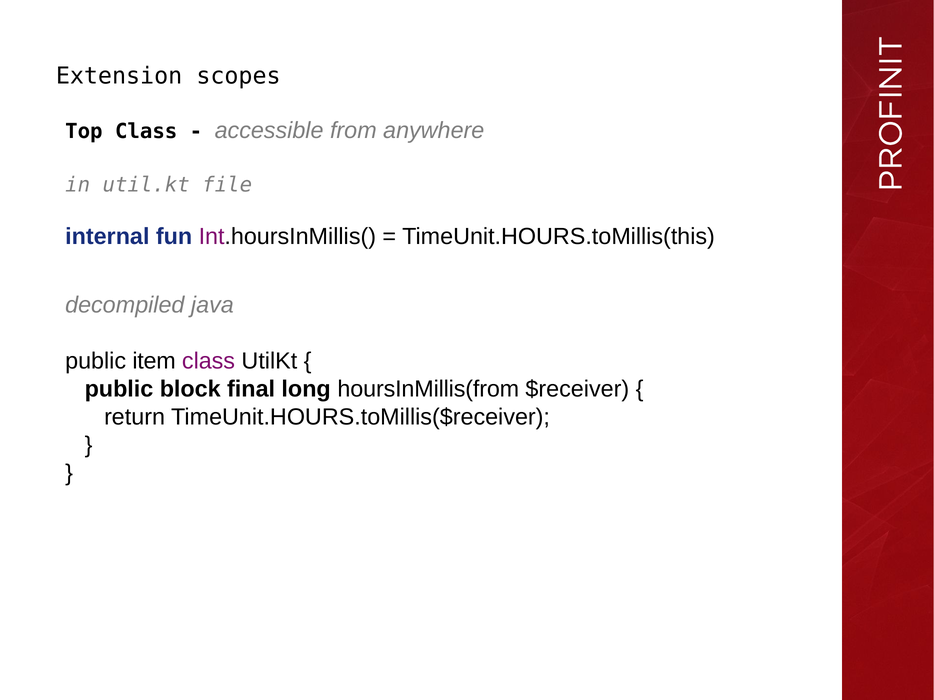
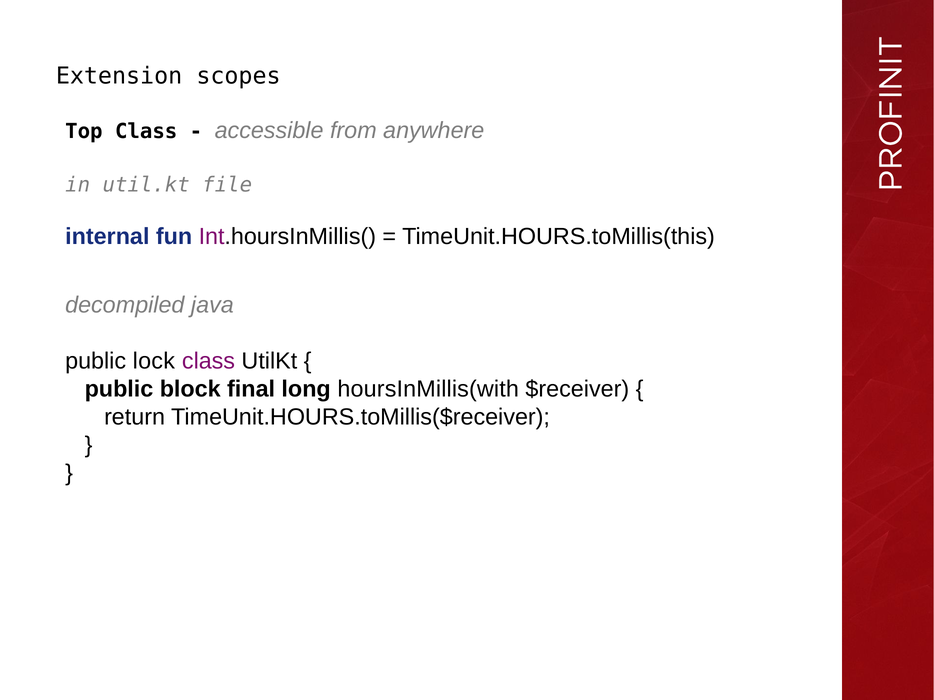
item: item -> lock (154, 361)
hoursInMillis(from: hoursInMillis(from -> hoursInMillis(with (428, 389)
